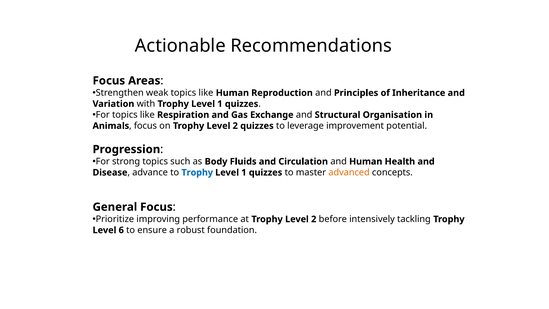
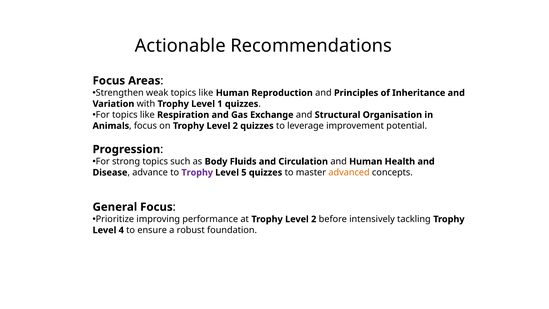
Trophy colour: blue -> purple (197, 172)
1: 1 -> 5 (244, 172)
6: 6 -> 4 (121, 230)
